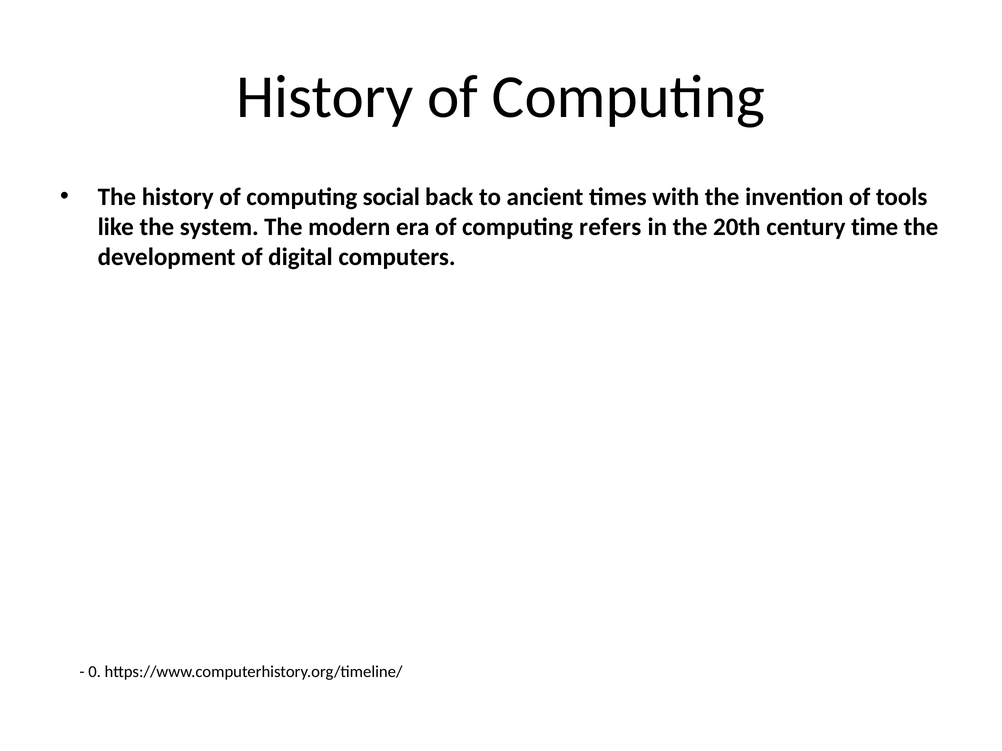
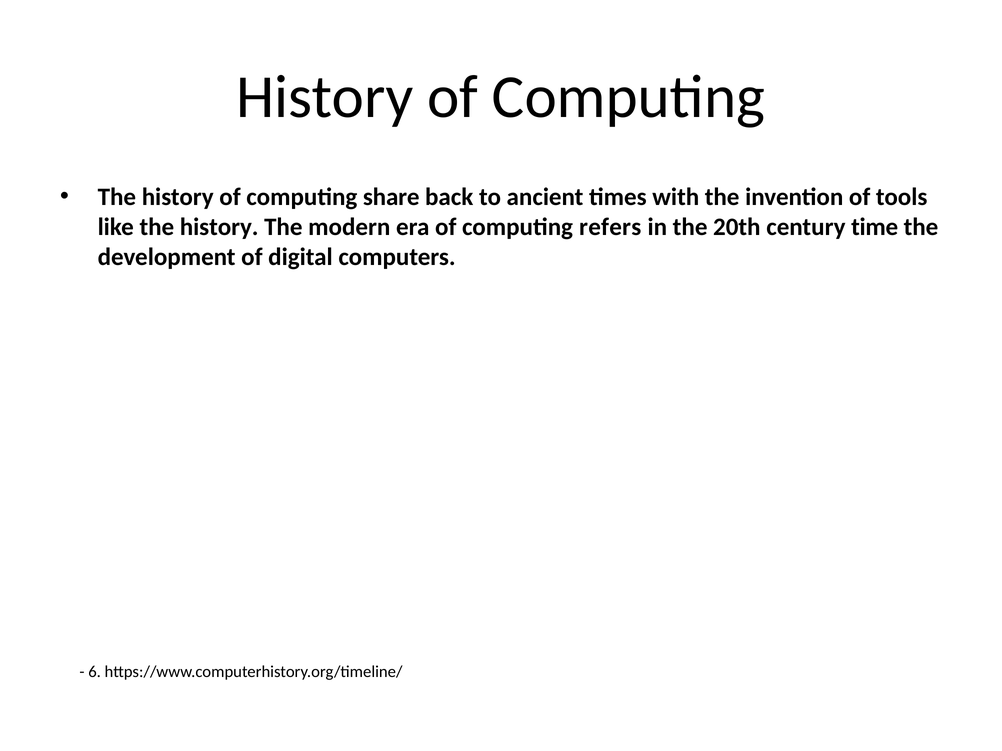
social: social -> share (391, 197)
like the system: system -> history (219, 227)
0: 0 -> 6 (95, 672)
